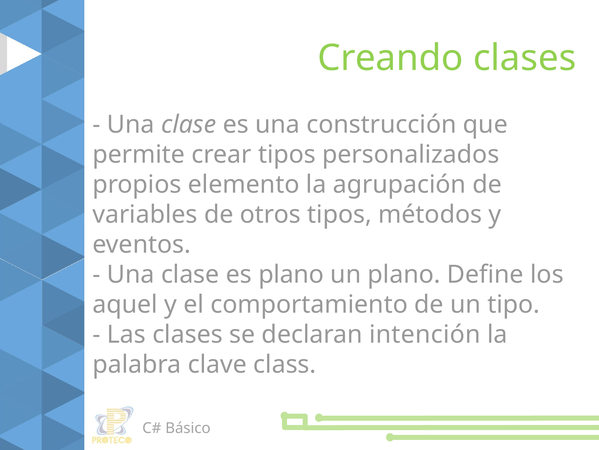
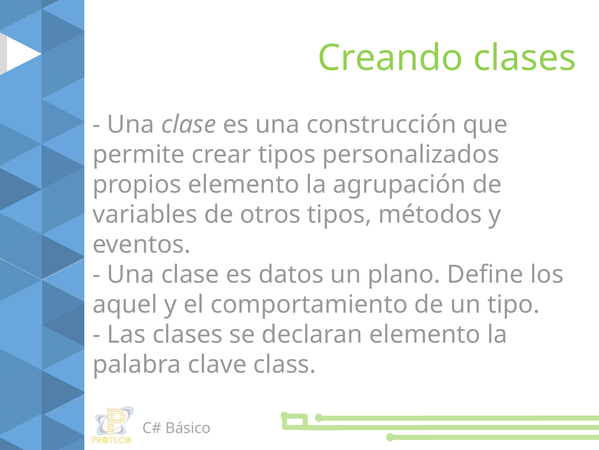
es plano: plano -> datos (291, 274)
declaran intención: intención -> elemento (425, 334)
